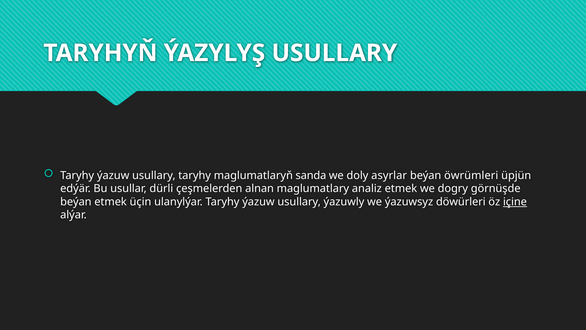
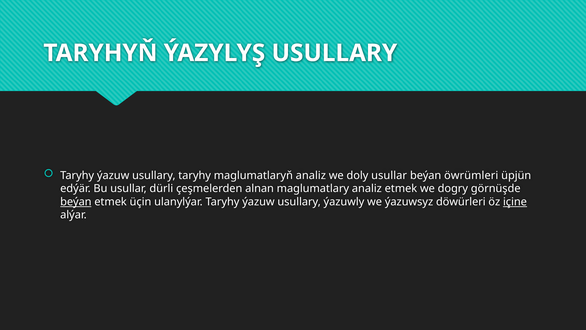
maglumatlaryň sanda: sanda -> analiz (311, 175)
doly asyrlar: asyrlar -> usullar (389, 175)
beýan underline: none -> present (76, 202)
